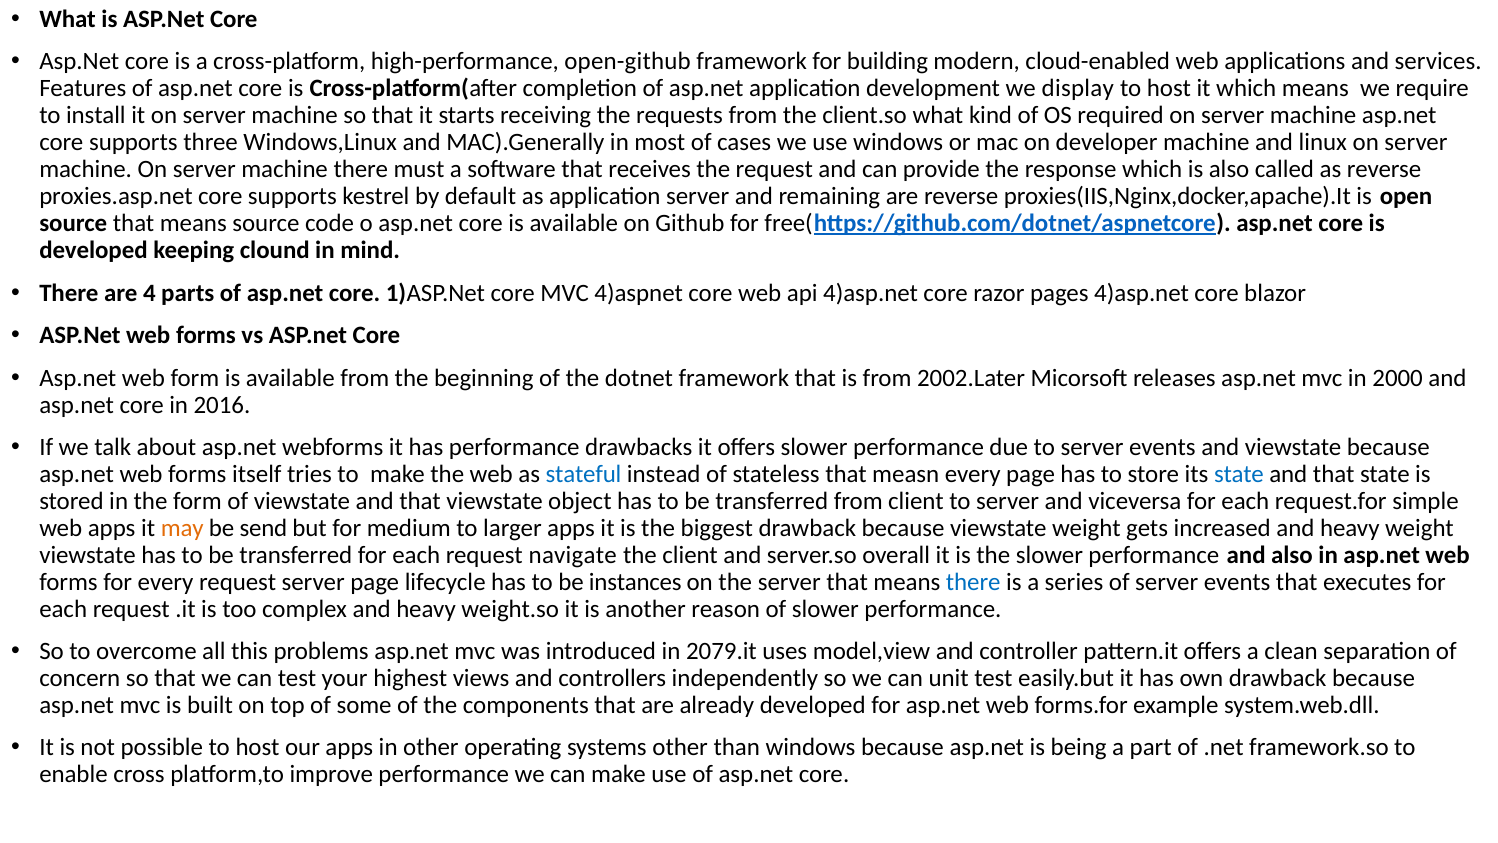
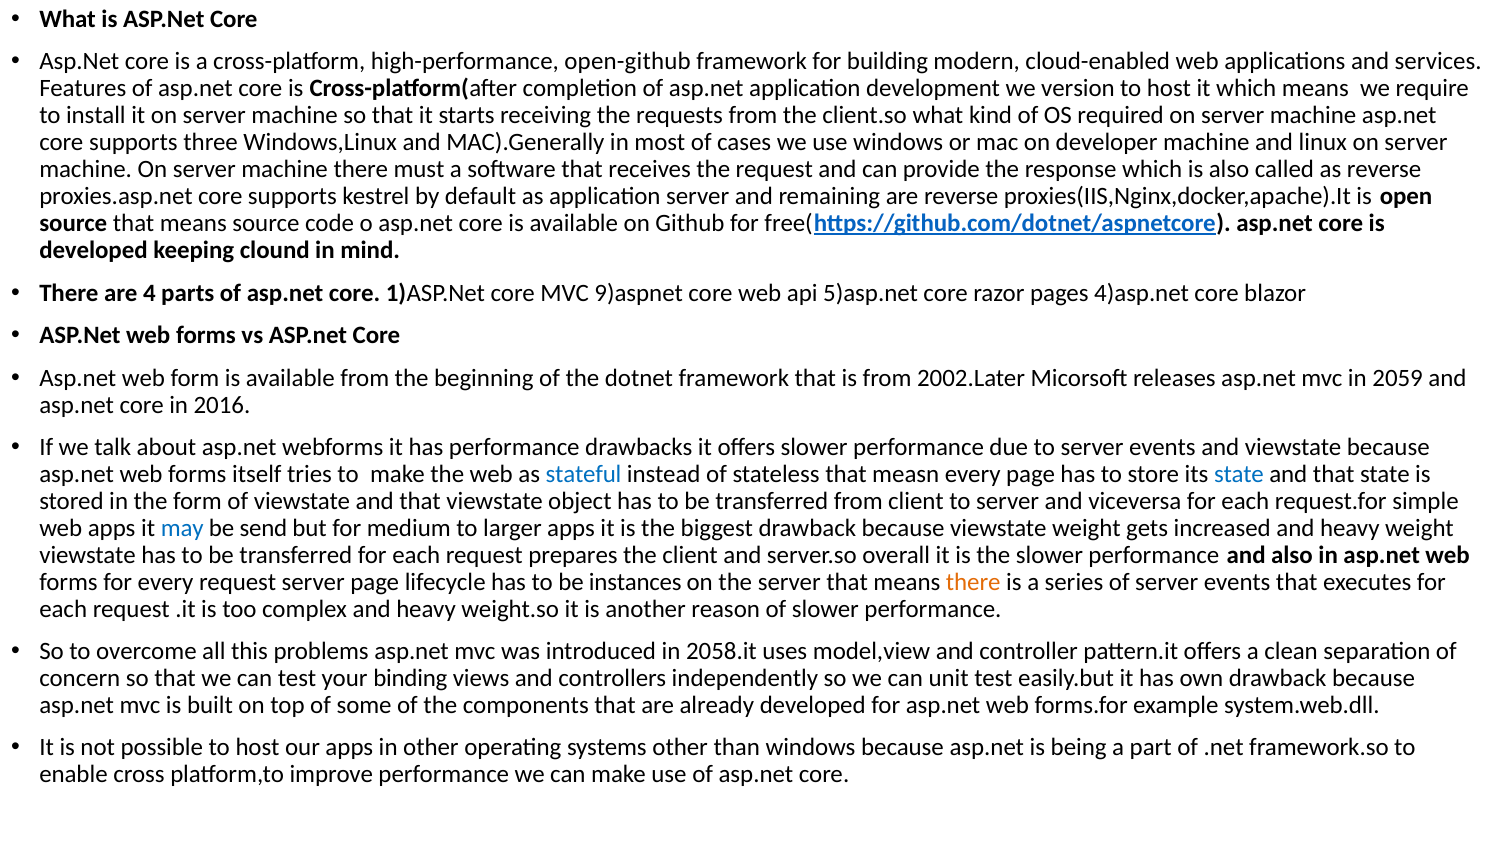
display: display -> version (1078, 88)
4)aspnet: 4)aspnet -> 9)aspnet (639, 293)
api 4)asp.net: 4)asp.net -> 5)asp.net (871, 293)
2000: 2000 -> 2059 (1398, 378)
may colour: orange -> blue (182, 528)
navigate: navigate -> prepares (573, 555)
there colour: blue -> orange (973, 582)
2079.it: 2079.it -> 2058.it (721, 651)
highest: highest -> binding (410, 678)
